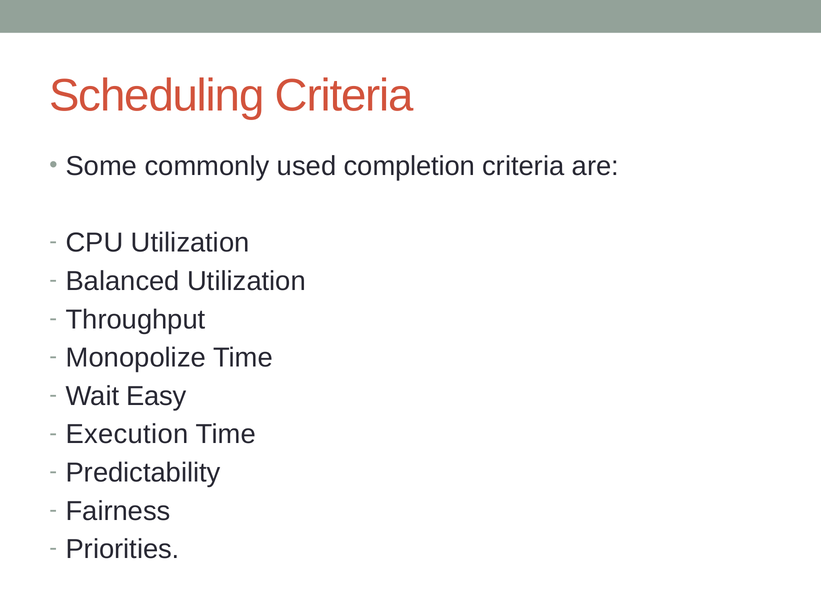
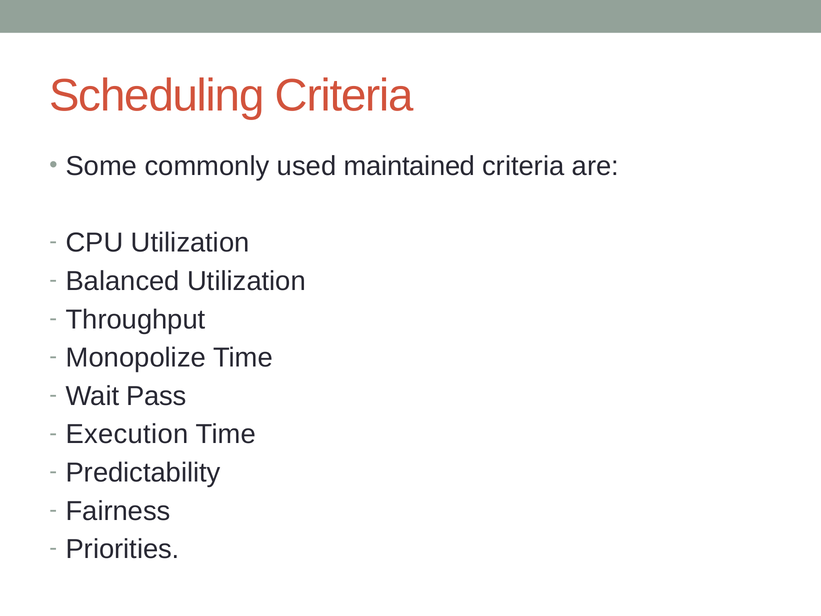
completion: completion -> maintained (409, 166)
Easy: Easy -> Pass (156, 396)
